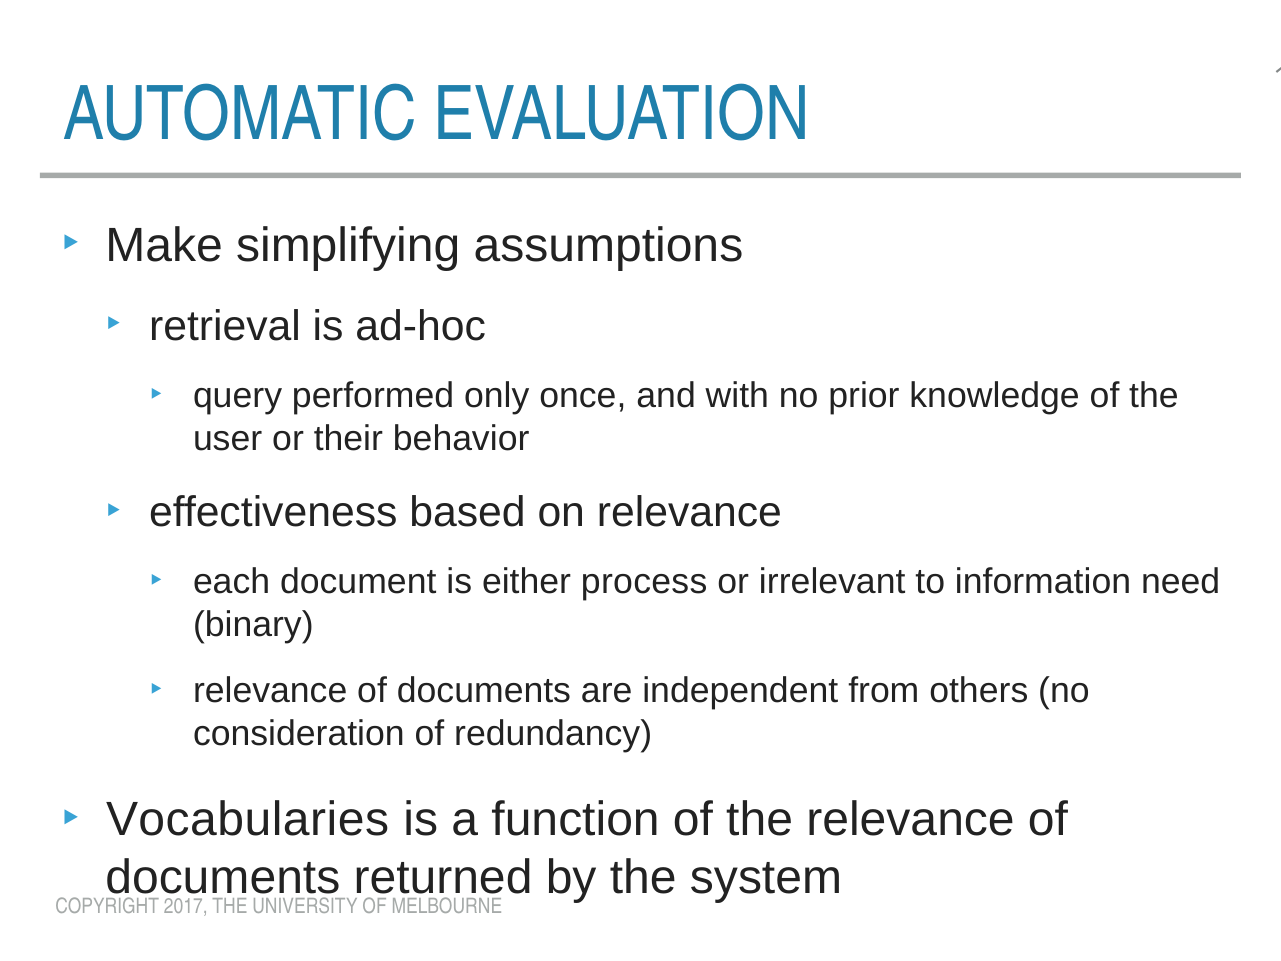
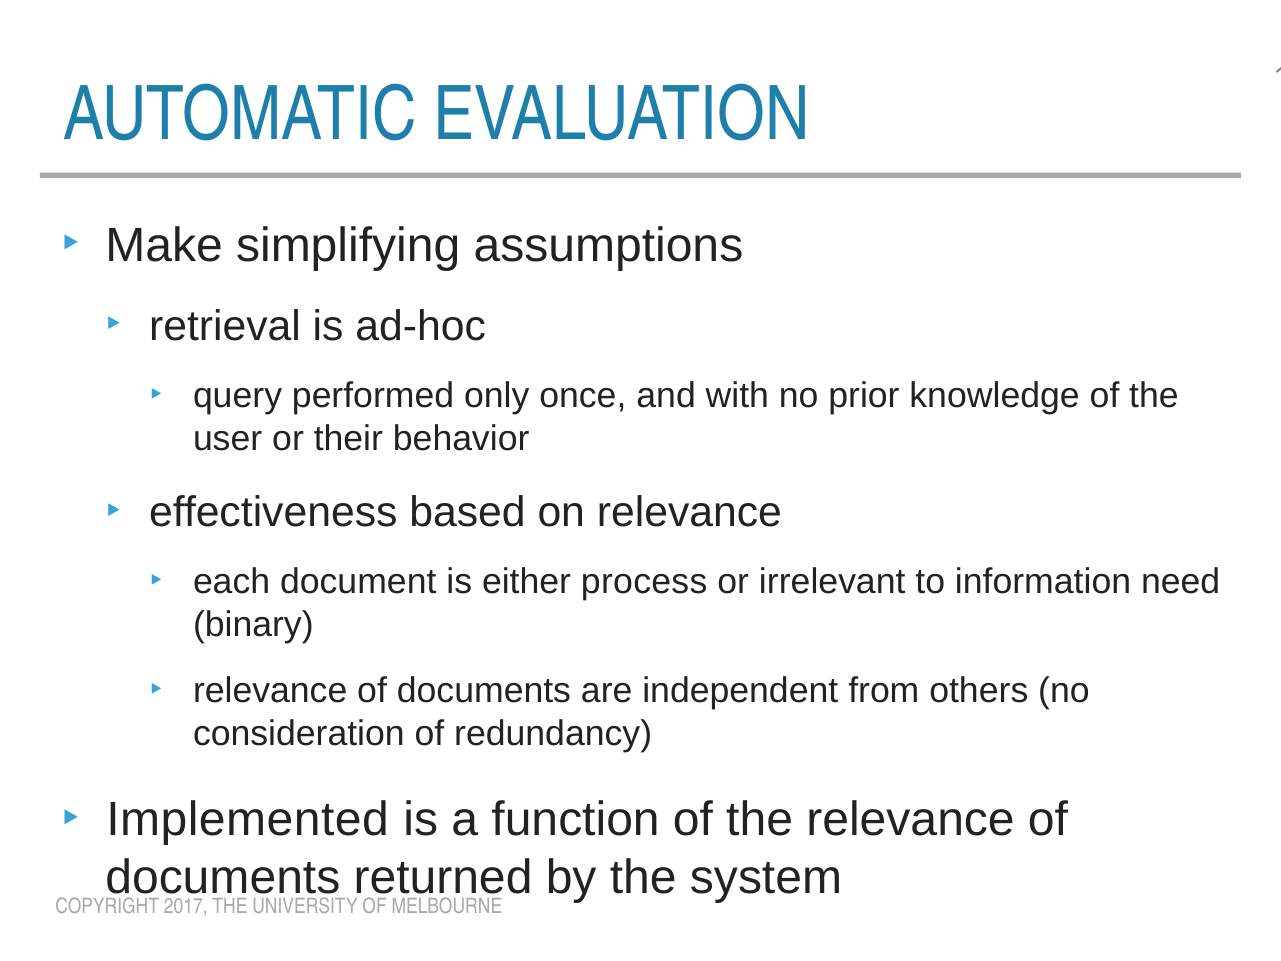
Vocabularies: Vocabularies -> Implemented (248, 819)
